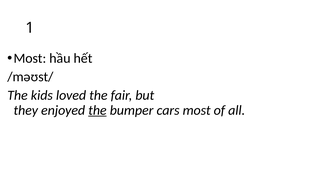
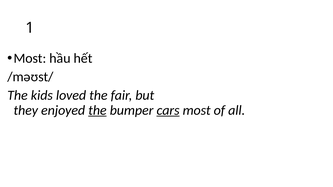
cars underline: none -> present (168, 110)
